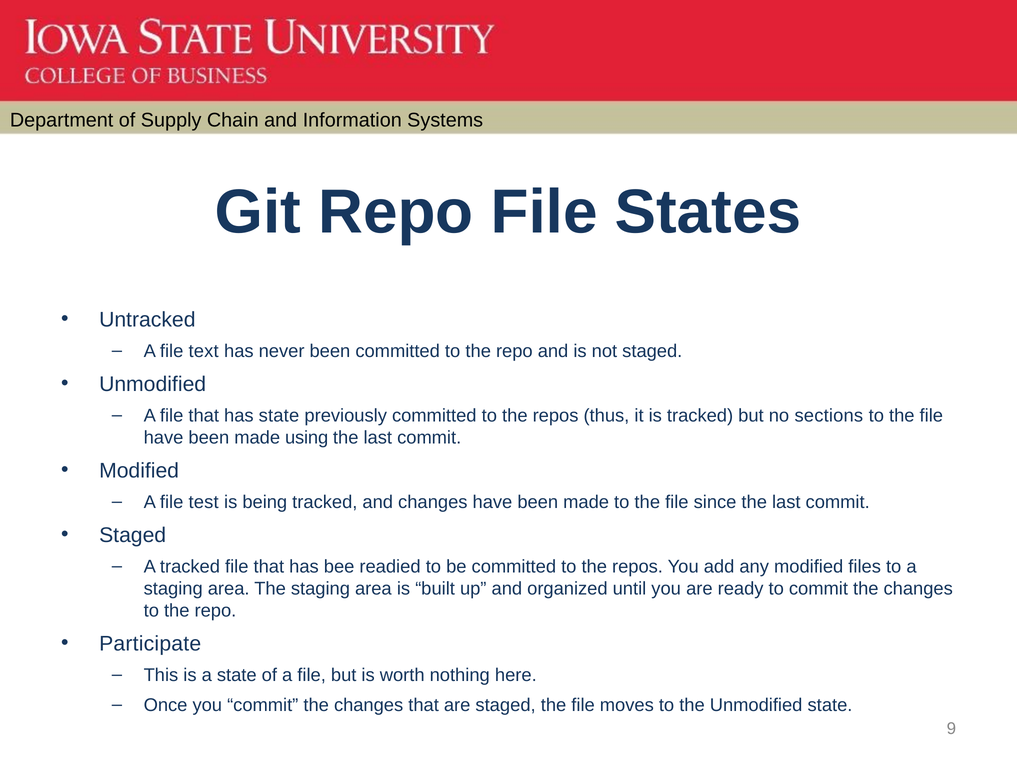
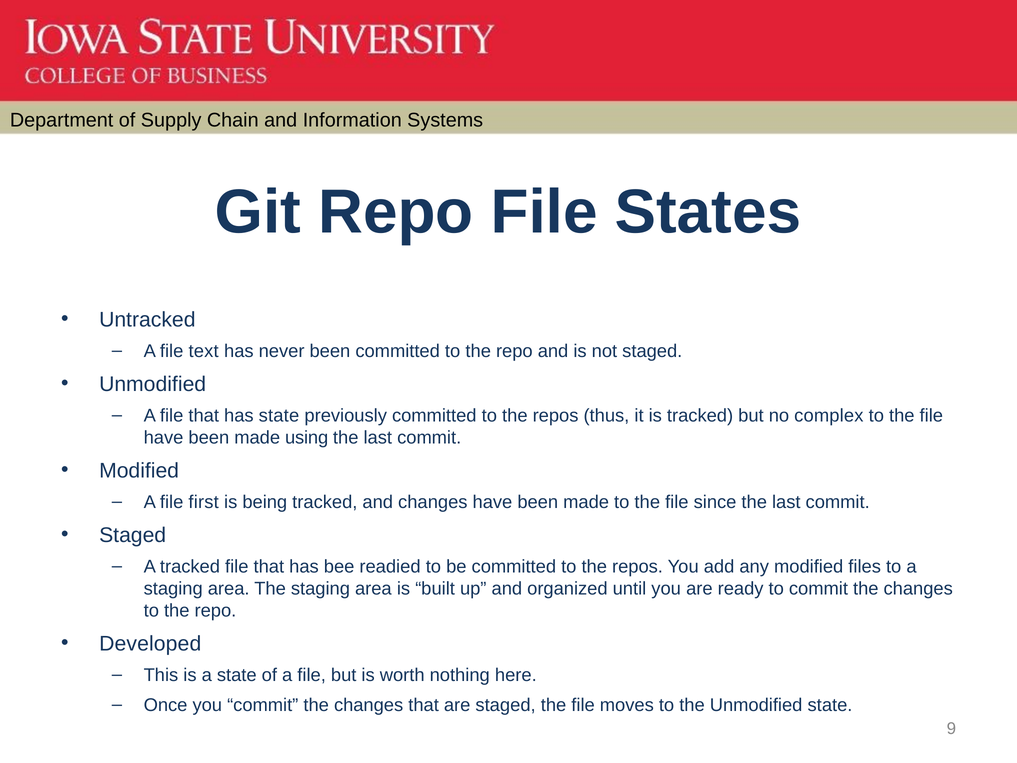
sections: sections -> complex (829, 415)
test: test -> first (204, 502)
Participate: Participate -> Developed (150, 643)
